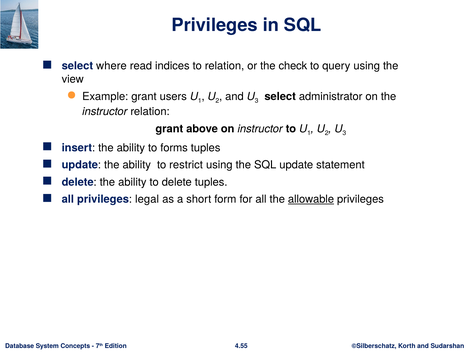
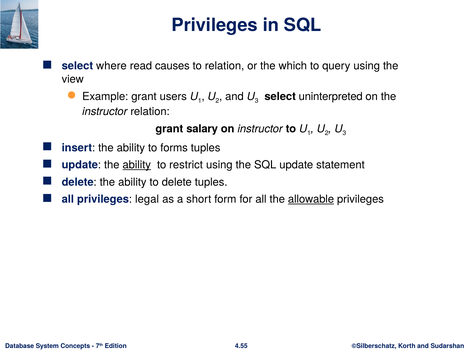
indices: indices -> causes (172, 66)
check: check -> which (293, 66)
administrator: administrator -> uninterpreted (331, 96)
above: above -> salary (202, 129)
ability underline: none -> present (137, 165)
